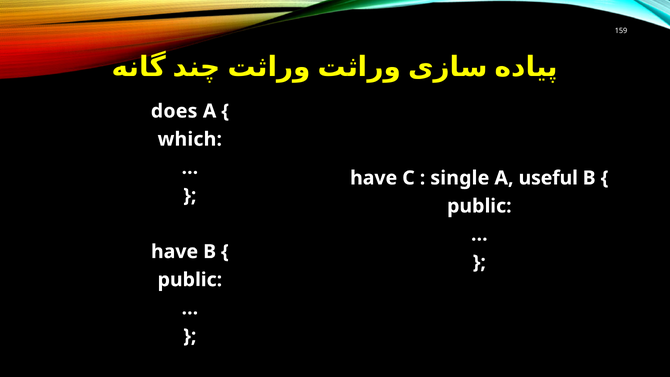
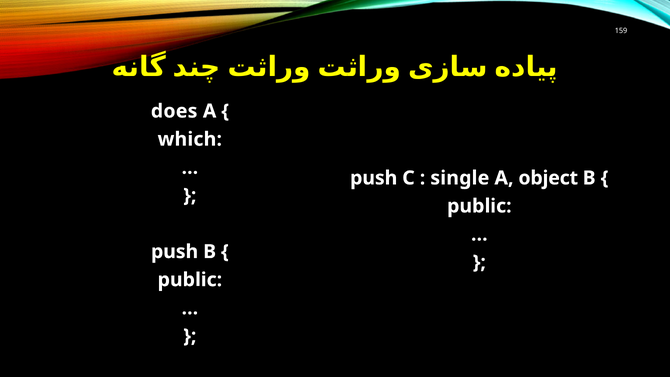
have: have -> push (374, 178)
useful: useful -> object (548, 178)
have: have -> push (175, 252)
